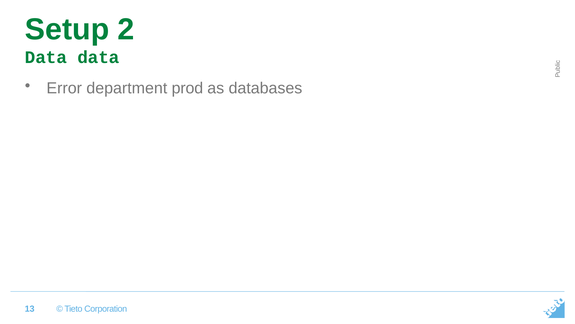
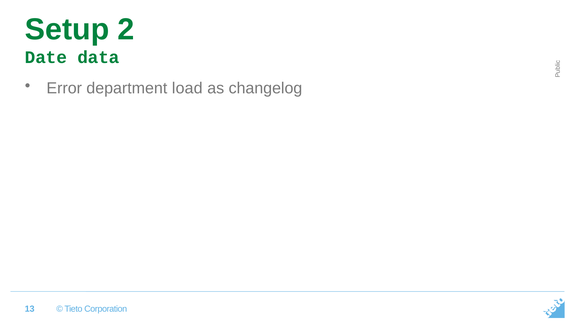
Data: Data -> Date (46, 57)
prod: prod -> load (187, 88)
databases: databases -> changelog (265, 88)
